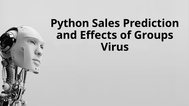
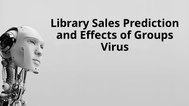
Python: Python -> Library (70, 23)
